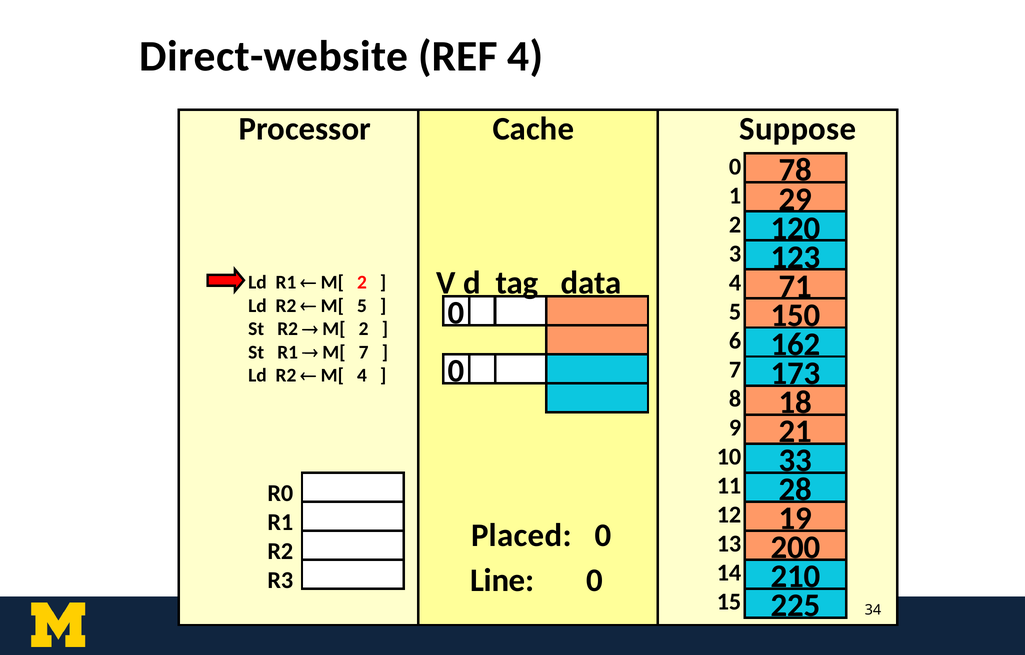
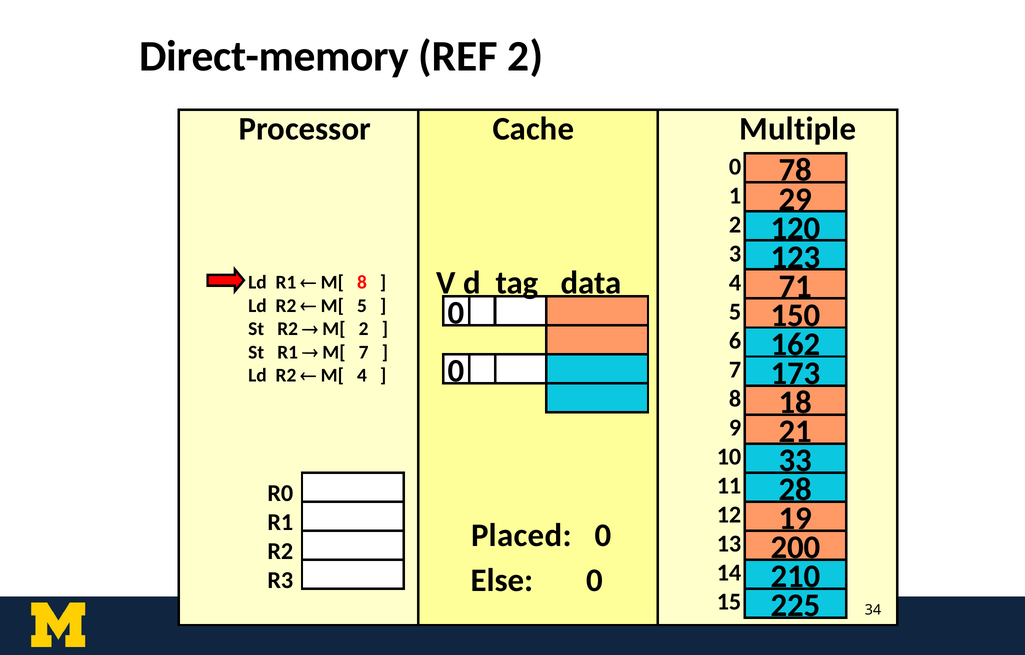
Direct-website: Direct-website -> Direct-memory (274, 56)
REF 4: 4 -> 2 (525, 56)
Suppose: Suppose -> Multiple (798, 129)
2: 2 -> 8 (362, 282)
Line: Line -> Else (502, 581)
